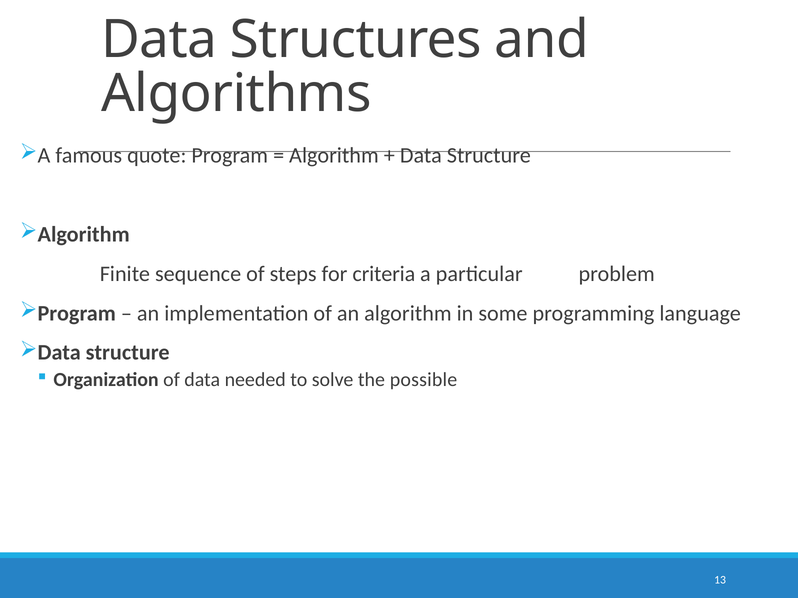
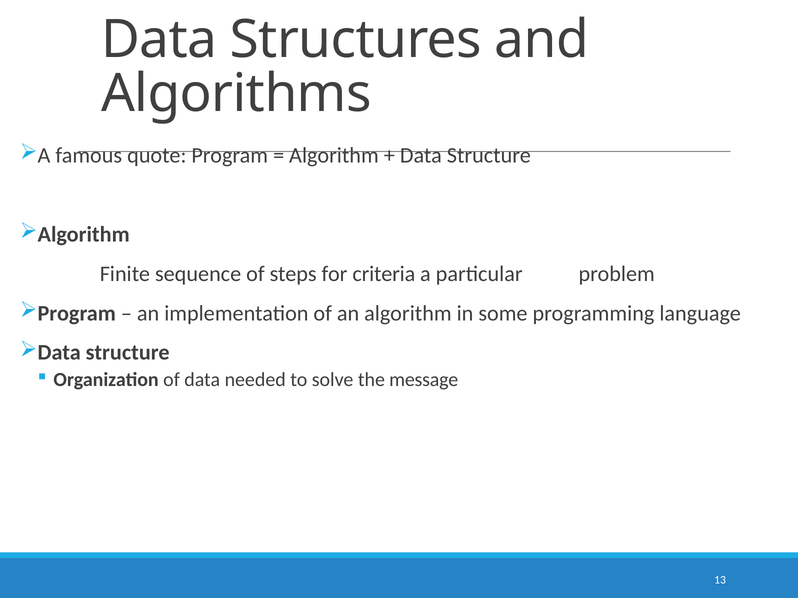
possible: possible -> message (424, 380)
